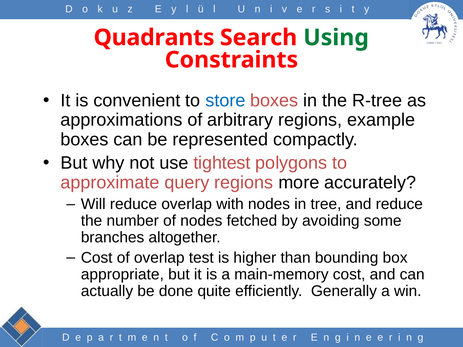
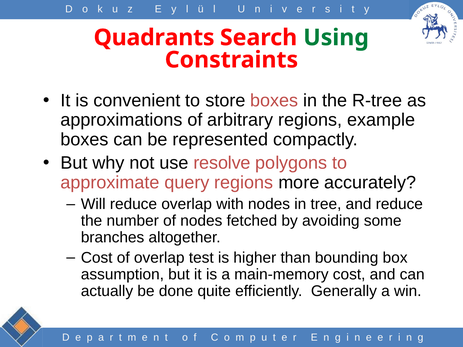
store colour: blue -> black (225, 101)
tightest: tightest -> resolve (222, 163)
appropriate: appropriate -> assumption (122, 275)
